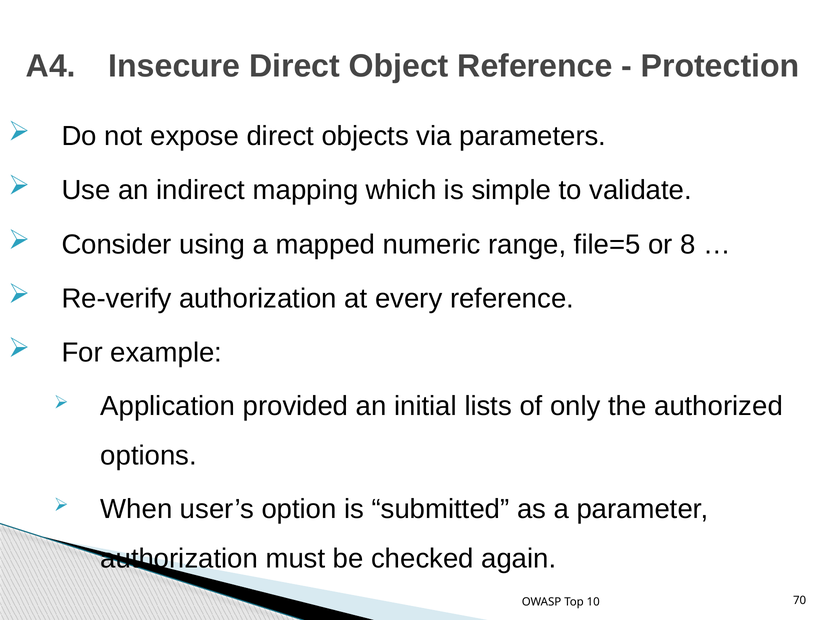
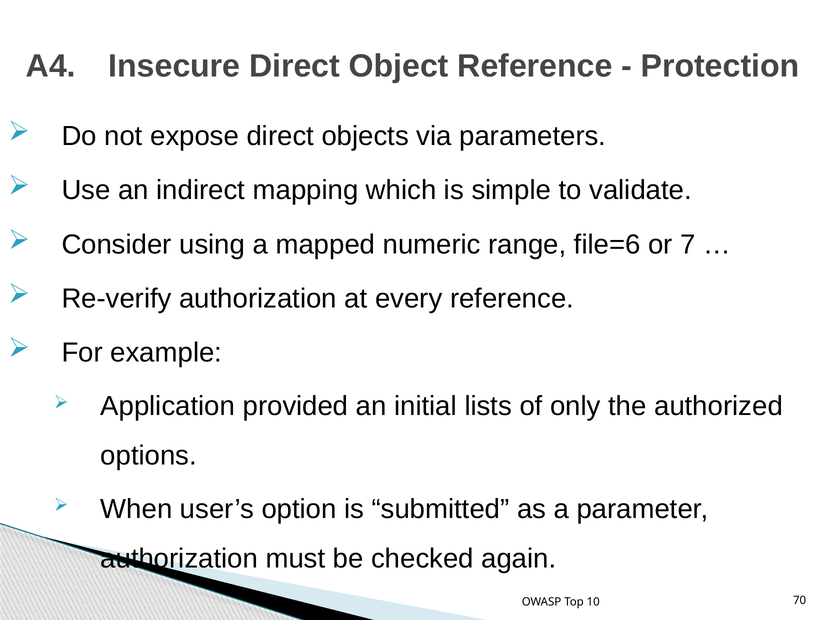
file=5: file=5 -> file=6 (607, 244)
8: 8 -> 7 (688, 244)
